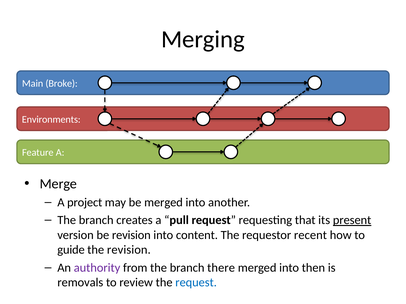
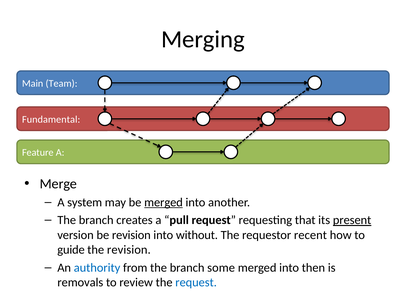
Broke: Broke -> Team (61, 84)
Environments: Environments -> Fundamental (51, 120)
project: project -> system (85, 203)
merged underline: none -> present (164, 203)
content: content -> without (197, 235)
authority colour: purple -> blue (97, 268)
there: there -> some (221, 268)
